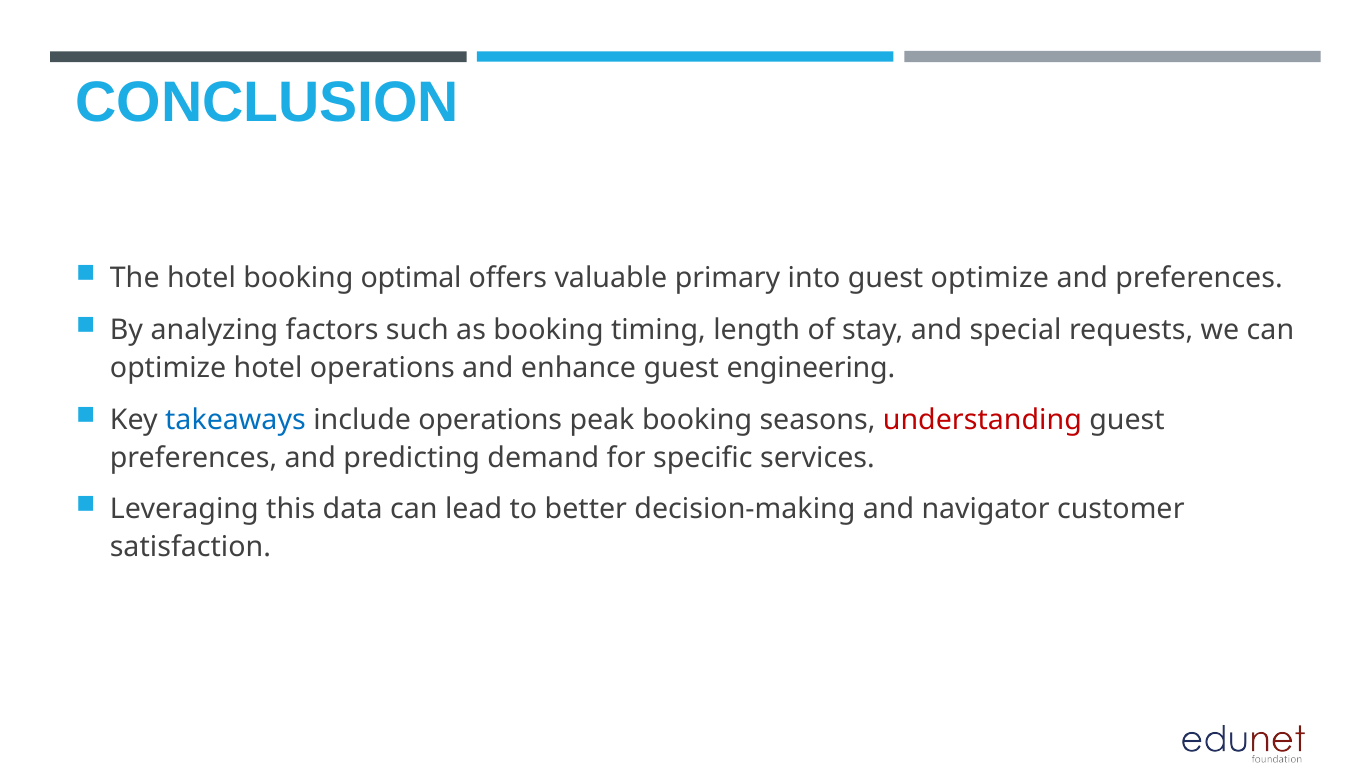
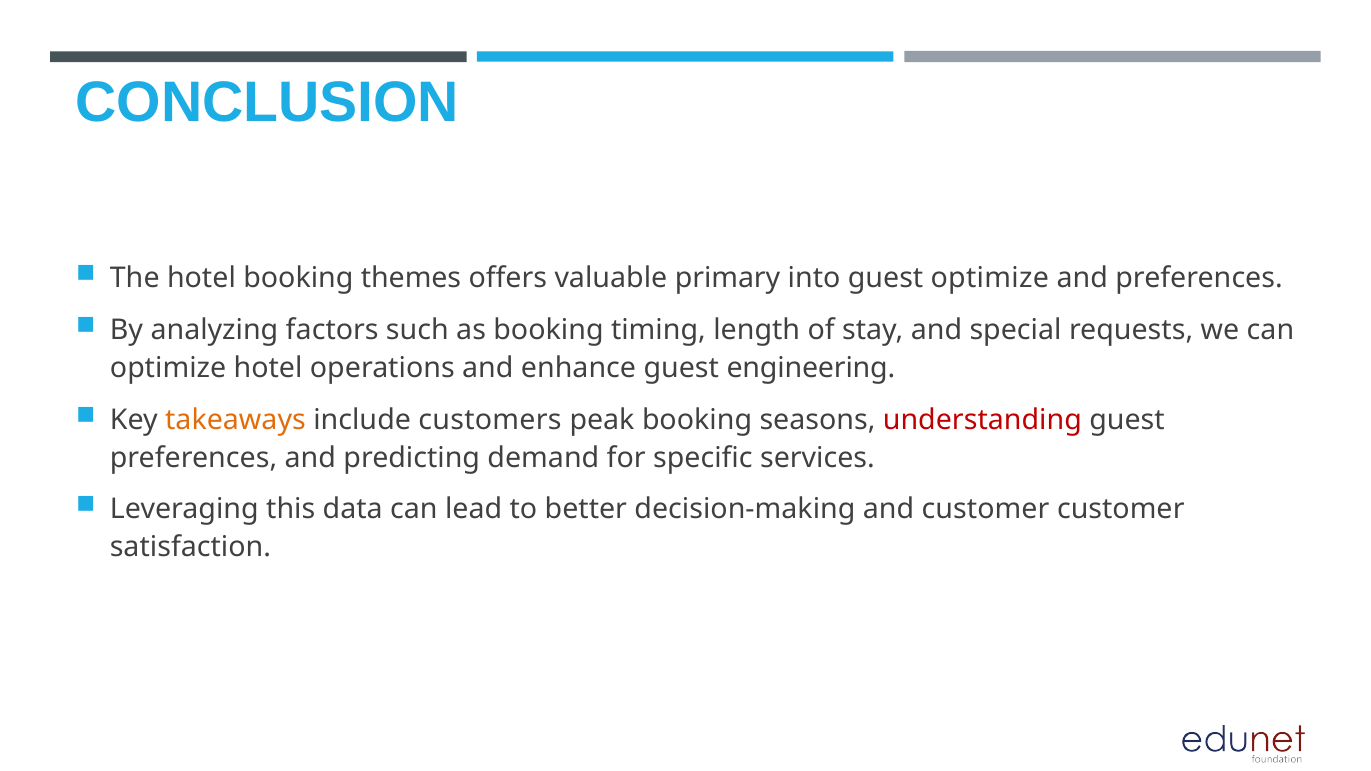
optimal: optimal -> themes (411, 278)
takeaways colour: blue -> orange (235, 420)
include operations: operations -> customers (490, 420)
and navigator: navigator -> customer (985, 510)
